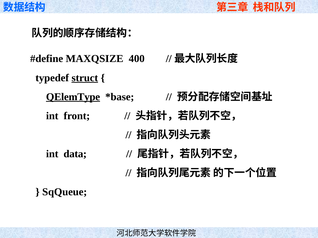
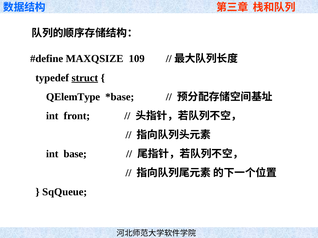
400: 400 -> 109 (137, 59)
QElemType underline: present -> none (73, 97)
data: data -> base (75, 154)
